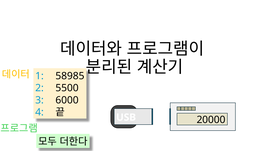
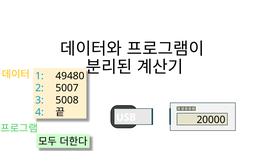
58985: 58985 -> 49480 (70, 76)
5500: 5500 -> 5007 (67, 88)
6000: 6000 -> 5008 (67, 100)
